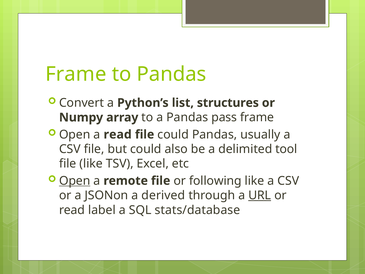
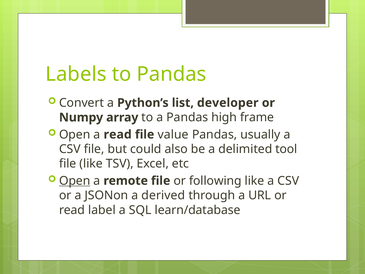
Frame: Frame -> Labels (76, 74)
structures: structures -> developer (228, 103)
pass: pass -> high (224, 117)
file could: could -> value (173, 134)
URL underline: present -> none (260, 195)
stats/database: stats/database -> learn/database (198, 210)
